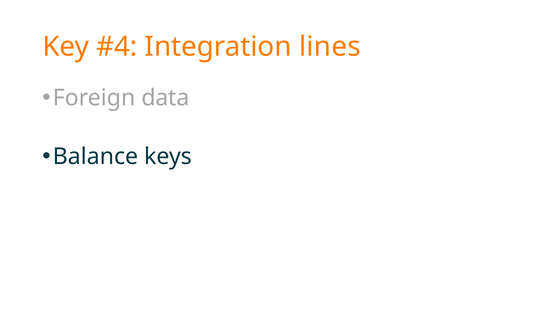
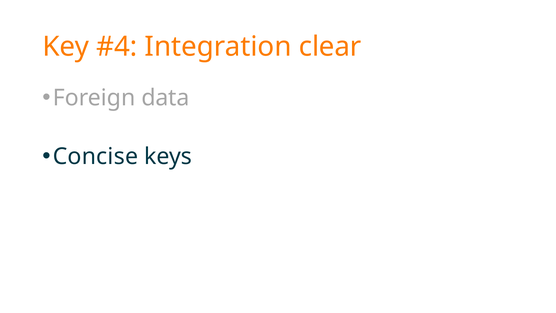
lines: lines -> clear (330, 47)
Balance: Balance -> Concise (95, 156)
